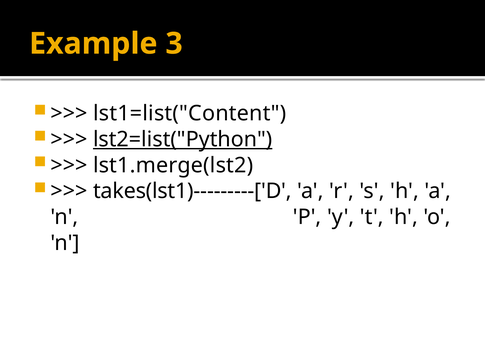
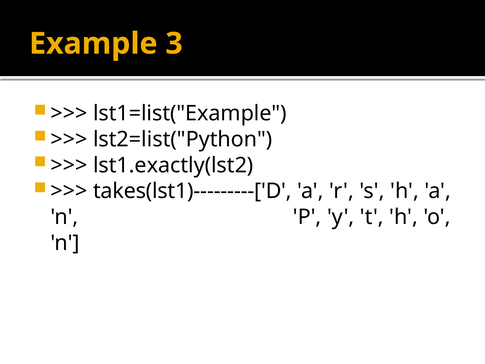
lst1=list("Content: lst1=list("Content -> lst1=list("Example (190, 113)
lst2=list("Python underline: present -> none (183, 139)
lst1.merge(lst2: lst1.merge(lst2 -> lst1.exactly(lst2 (173, 165)
